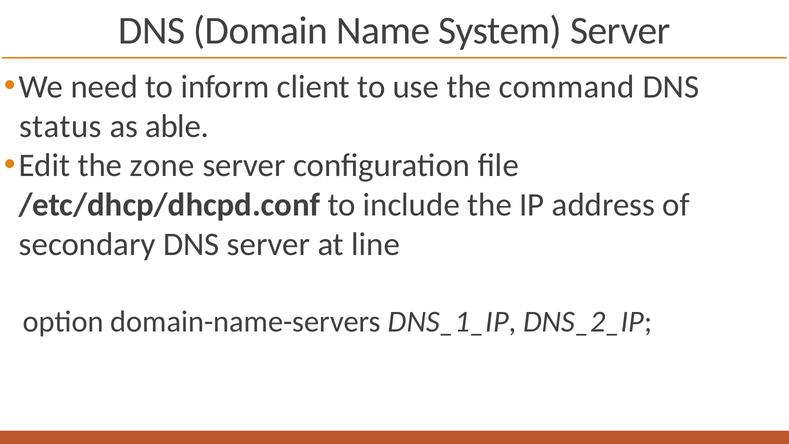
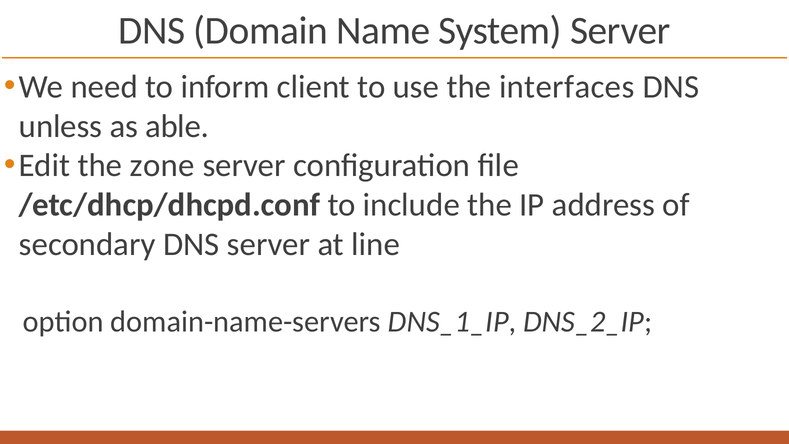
command: command -> interfaces (567, 87)
status: status -> unless (61, 126)
